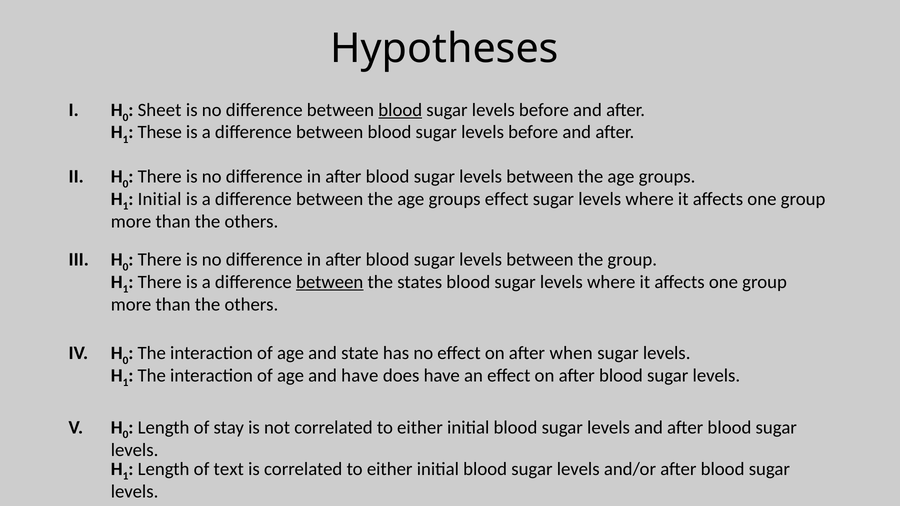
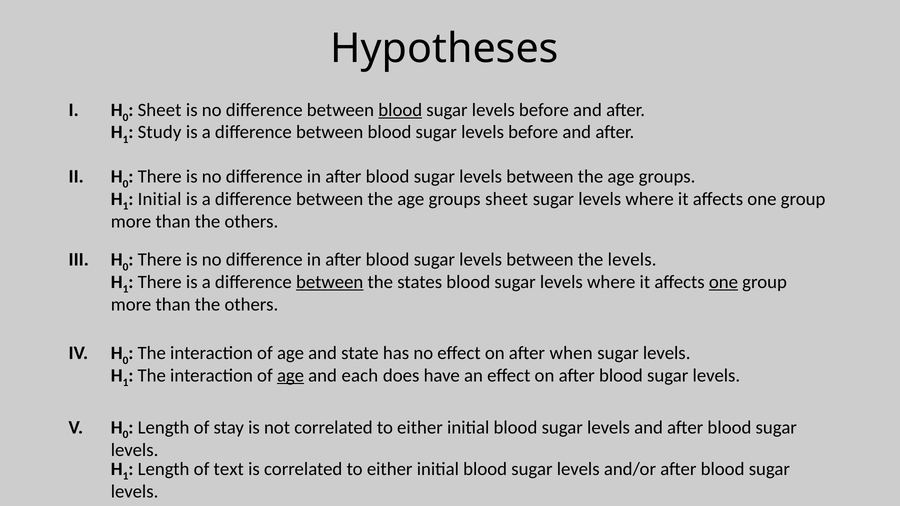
These: These -> Study (160, 132)
groups effect: effect -> sheet (507, 199)
the group: group -> levels (632, 260)
one underline: none -> present (723, 282)
age underline: none -> present (291, 376)
and have: have -> each (360, 376)
